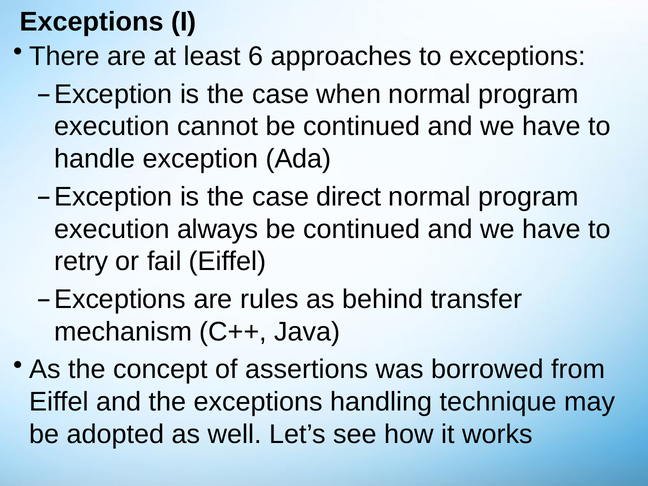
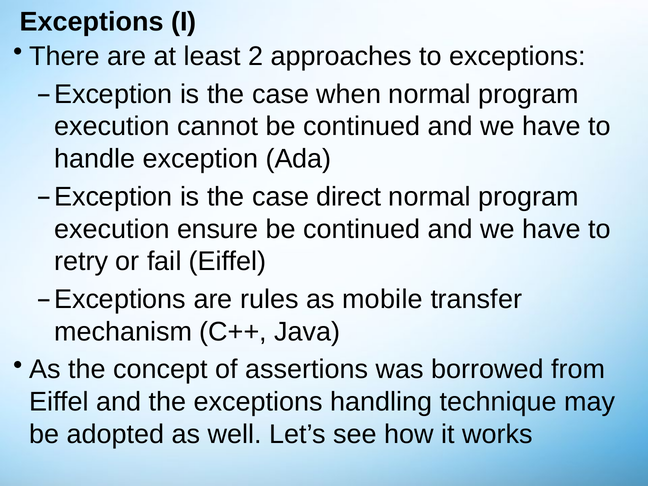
6: 6 -> 2 (256, 56)
always: always -> ensure (218, 229)
behind: behind -> mobile (382, 299)
